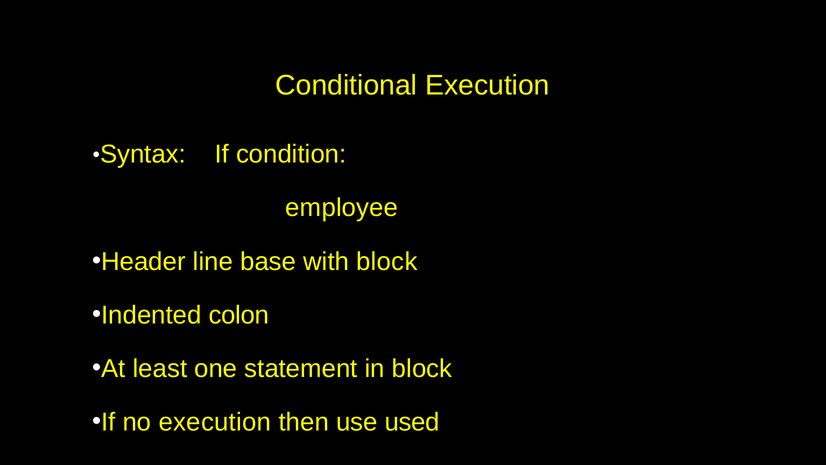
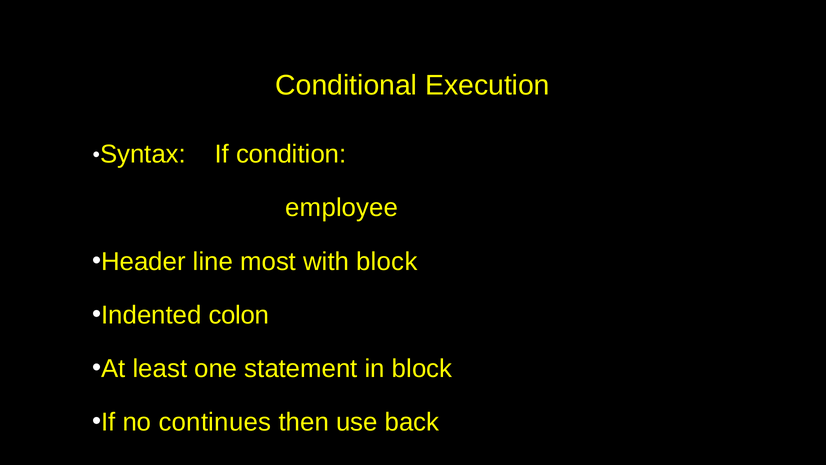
base: base -> most (268, 261)
no execution: execution -> continues (215, 422)
used: used -> back (412, 422)
